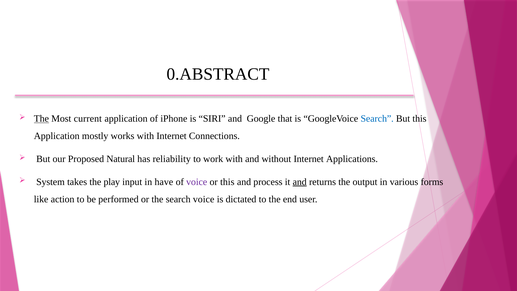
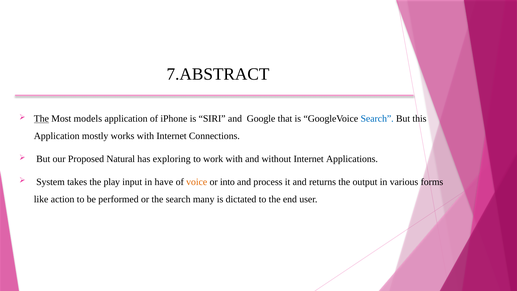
0.ABSTRACT: 0.ABSTRACT -> 7.ABSTRACT (218, 74)
current: current -> models (88, 119)
reliability: reliability -> exploring (172, 159)
voice colour: purple -> orange (197, 182)
or this: this -> into (227, 182)
and underline: present -> none (300, 182)
search voice: voice -> many (204, 199)
